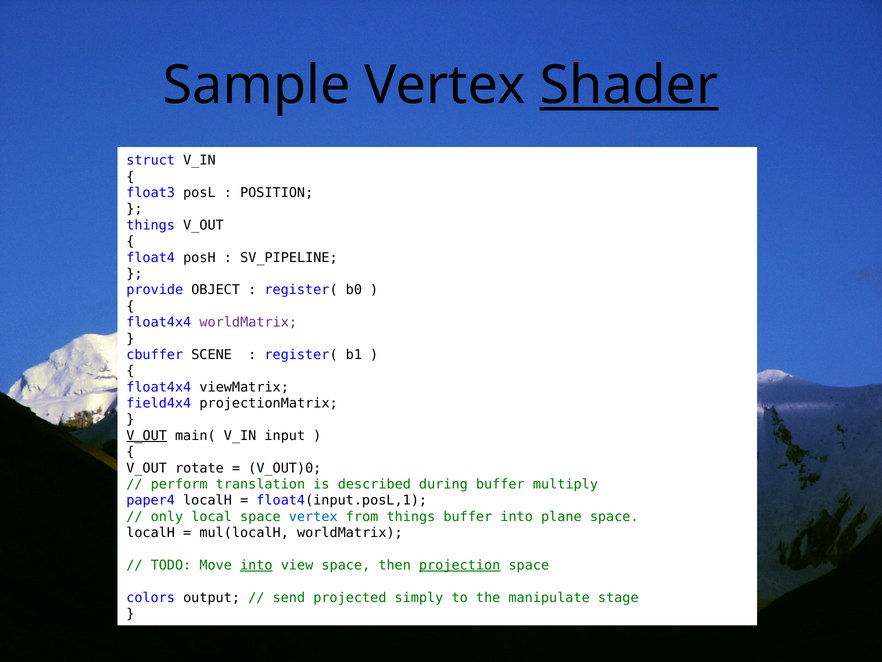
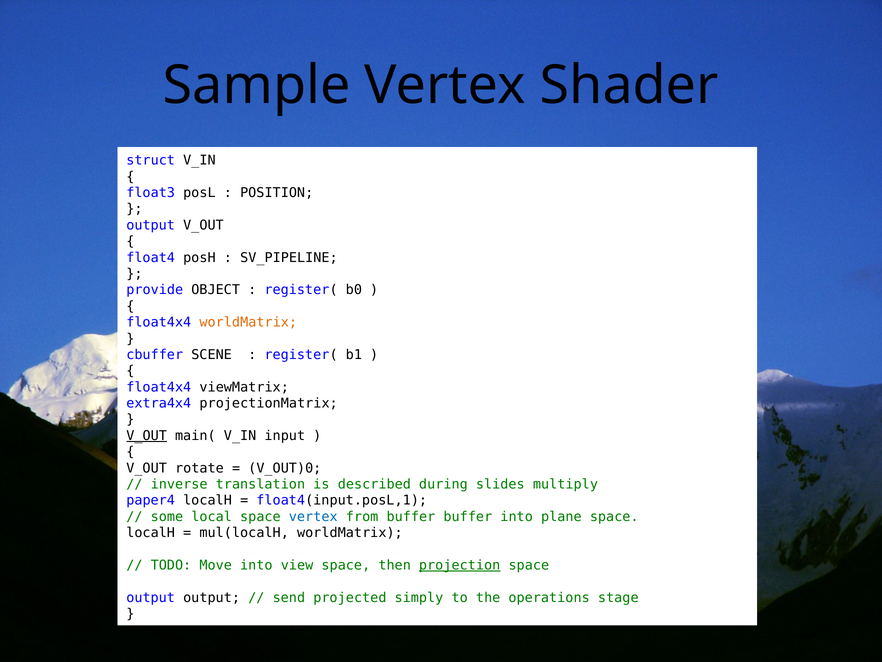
Shader underline: present -> none (629, 85)
things: things -> output (151, 225)
worldMatrix colour: purple -> orange (248, 322)
field4x4: field4x4 -> extra4x4 (159, 403)
perform: perform -> inverse (179, 484)
during buffer: buffer -> slides (500, 484)
only: only -> some (167, 516)
from things: things -> buffer (411, 516)
into underline: present -> none (256, 565)
colors: colors -> output (151, 597)
manipulate: manipulate -> operations (549, 597)
